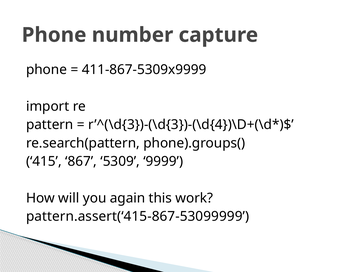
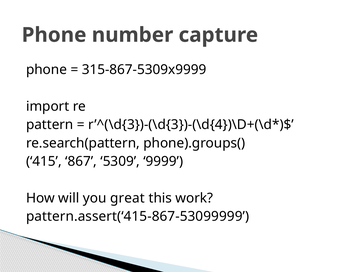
411-867-5309x9999: 411-867-5309x9999 -> 315-867-5309x9999 (144, 70)
again: again -> great (127, 198)
